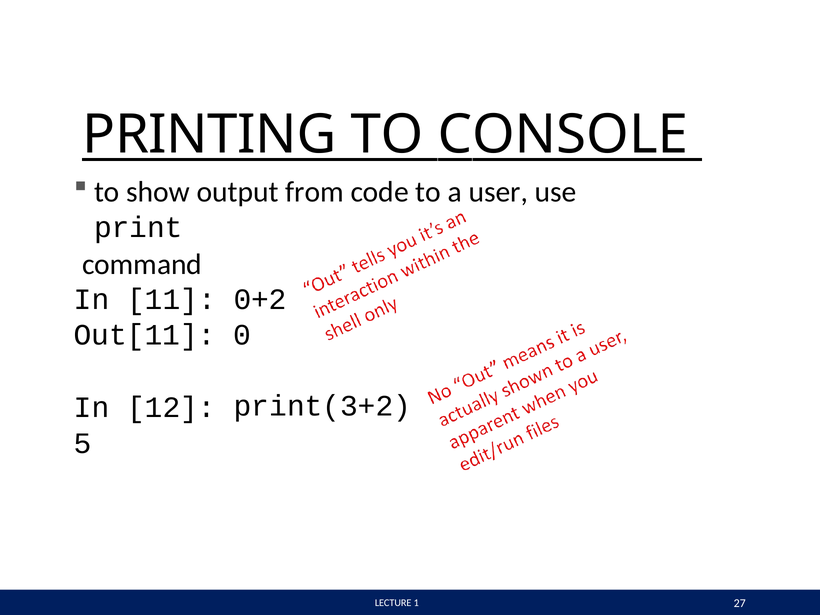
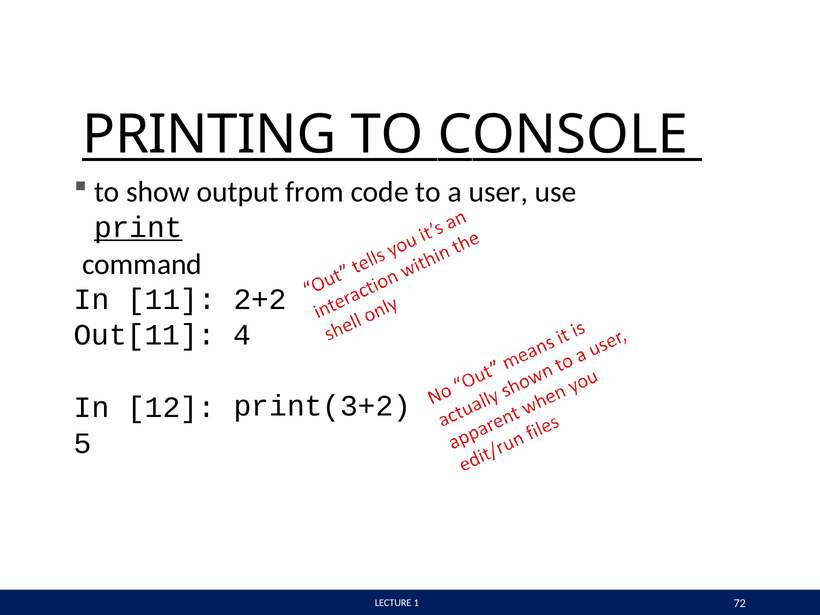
print underline: none -> present (138, 228)
0+2: 0+2 -> 2+2 (260, 299)
0: 0 -> 4 (242, 335)
27: 27 -> 72 (740, 603)
